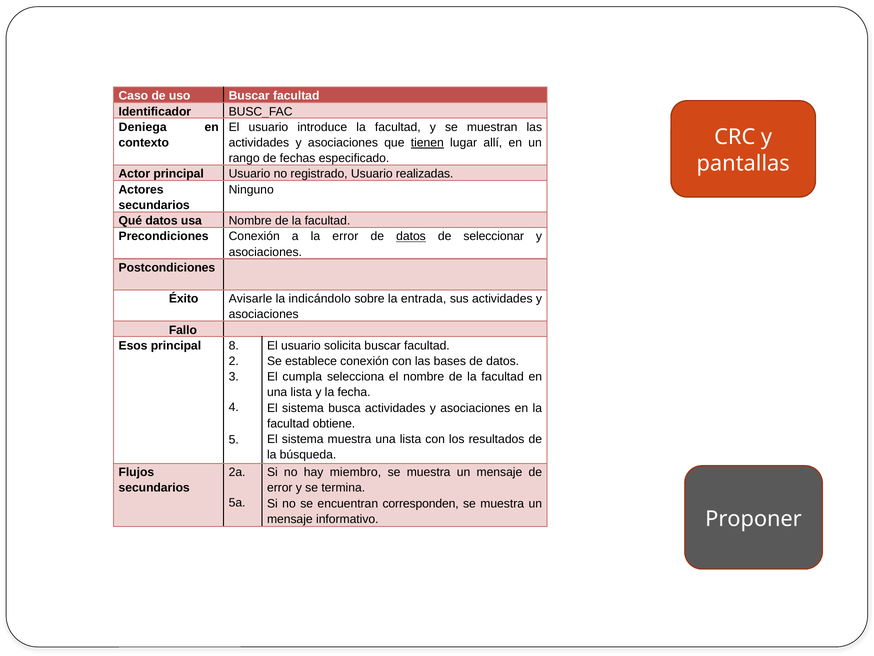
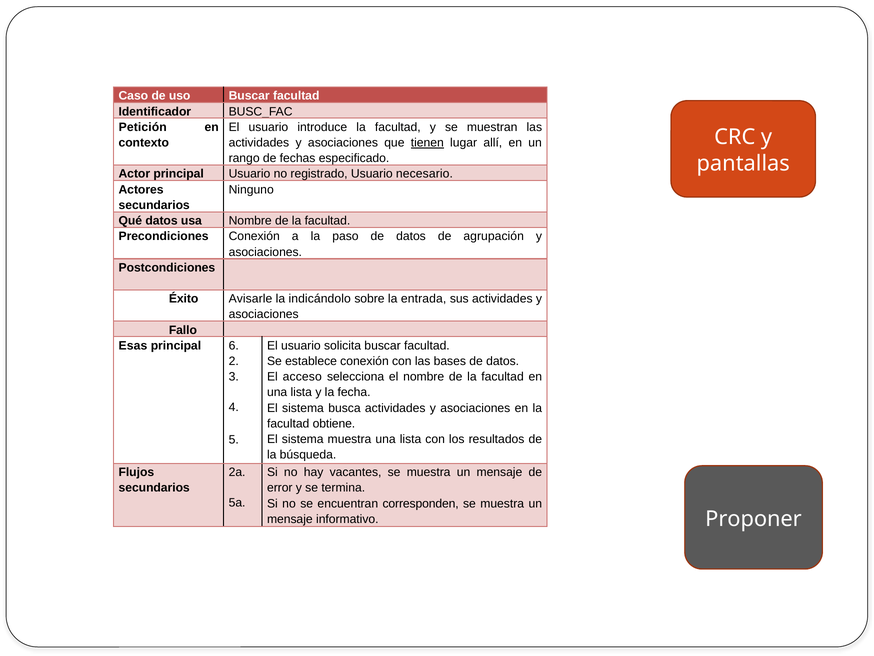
Deniega: Deniega -> Petición (143, 127)
realizadas: realizadas -> necesario (424, 174)
la error: error -> paso (345, 236)
datos underline: present -> none (411, 236)
seleccionar: seleccionar -> agrupación (494, 236)
Esos: Esos -> Esas (133, 345)
8: 8 -> 6 (234, 345)
cumpla: cumpla -> acceso (302, 377)
miembro: miembro -> vacantes (356, 472)
